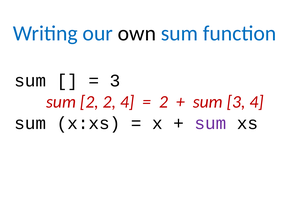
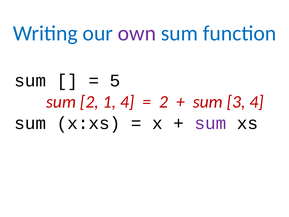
own colour: black -> purple (137, 33)
3: 3 -> 5 (115, 81)
2 2: 2 -> 1 (109, 102)
